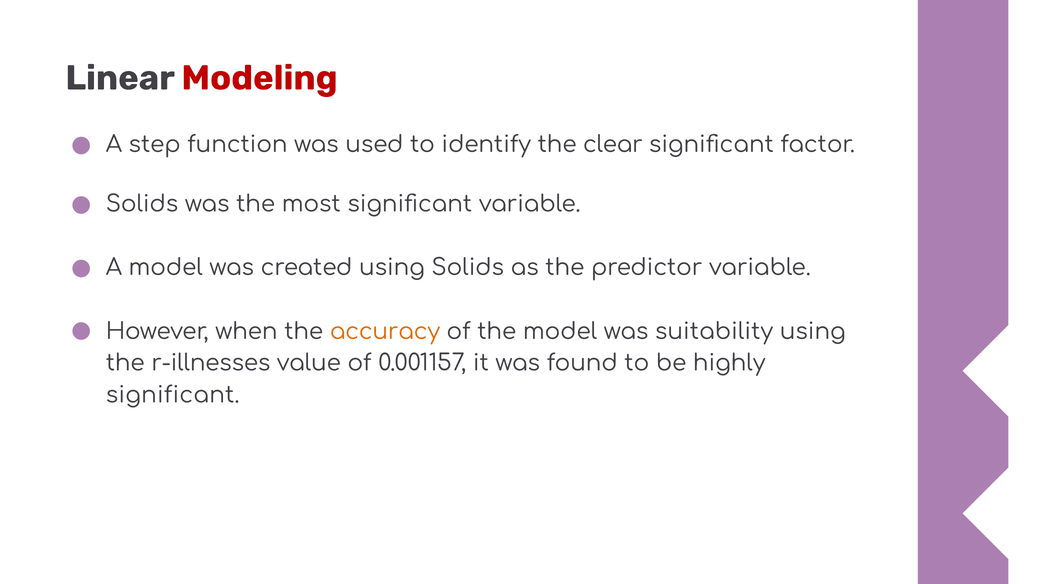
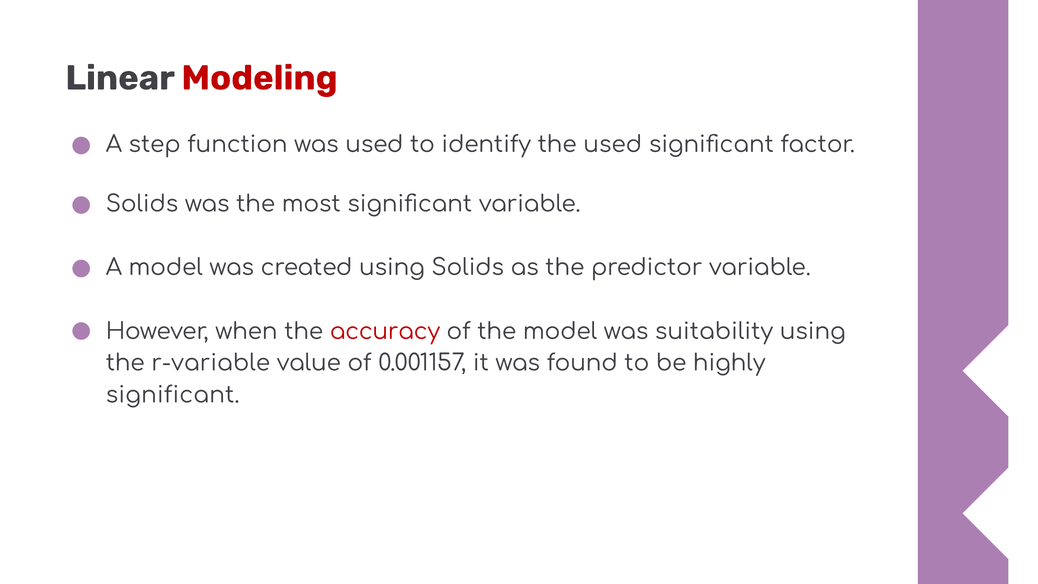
the clear: clear -> used (613, 145)
accuracy colour: orange -> red (385, 331)
r-illnesses: r-illnesses -> r-variable (211, 363)
